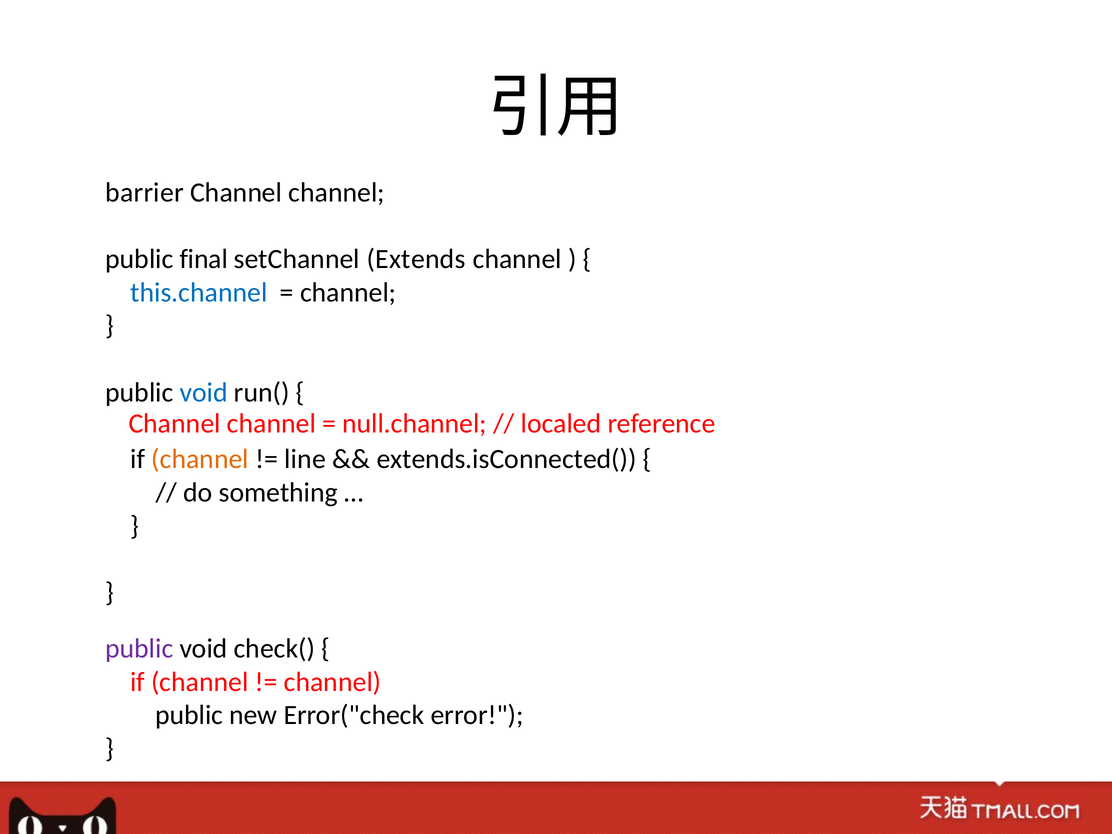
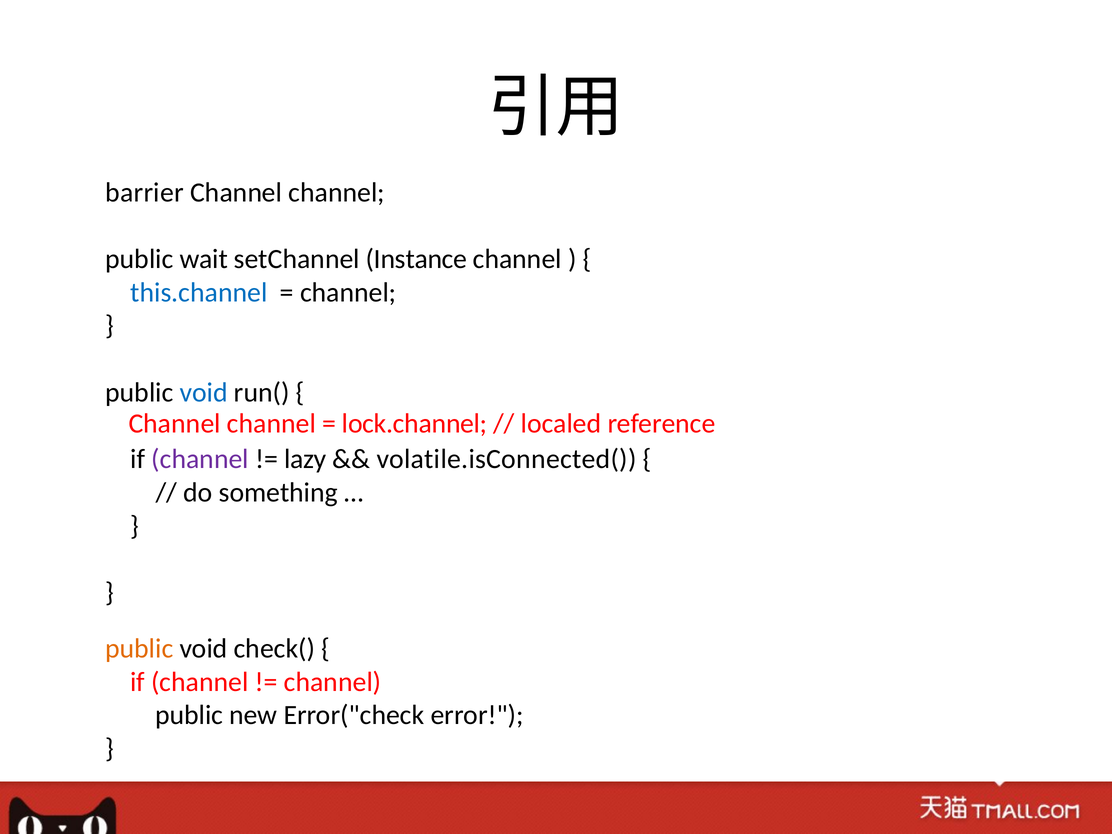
final: final -> wait (204, 259)
Extends: Extends -> Instance (416, 259)
null.channel: null.channel -> lock.channel (415, 424)
channel colour: orange -> purple (200, 459)
line: line -> lazy (305, 459)
extends.isConnected(: extends.isConnected( -> volatile.isConnected( (506, 459)
public colour: purple -> orange (139, 649)
